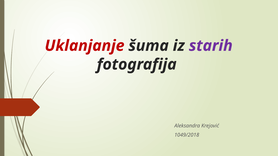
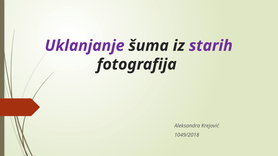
Uklanjanje colour: red -> purple (85, 46)
